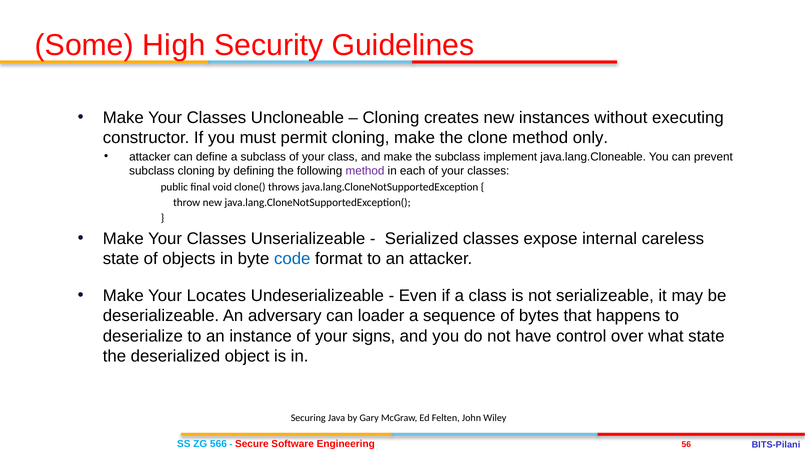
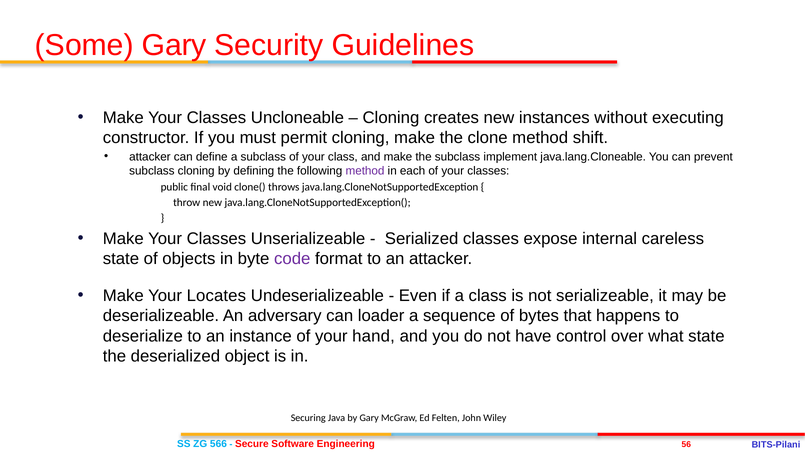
Some High: High -> Gary (174, 45)
only: only -> shift (590, 138)
code colour: blue -> purple (292, 259)
signs: signs -> hand (374, 336)
